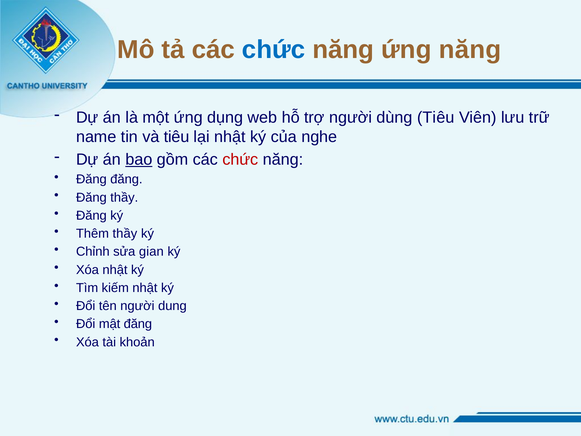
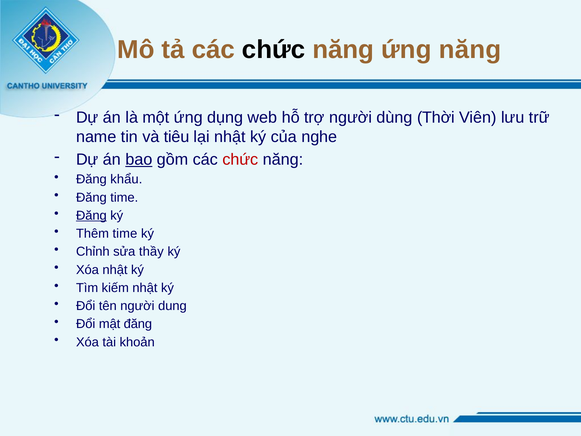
chức colour: blue -> black (274, 50)
dùng Tiêu: Tiêu -> Thời (436, 118)
Đăng đăng: đăng -> khẩu (126, 179)
Đăng thầy: thầy -> time (124, 197)
Đăng underline: none -> present (91, 215)
Thêm thầy: thầy -> time (125, 233)
gian: gian -> thầy (151, 252)
